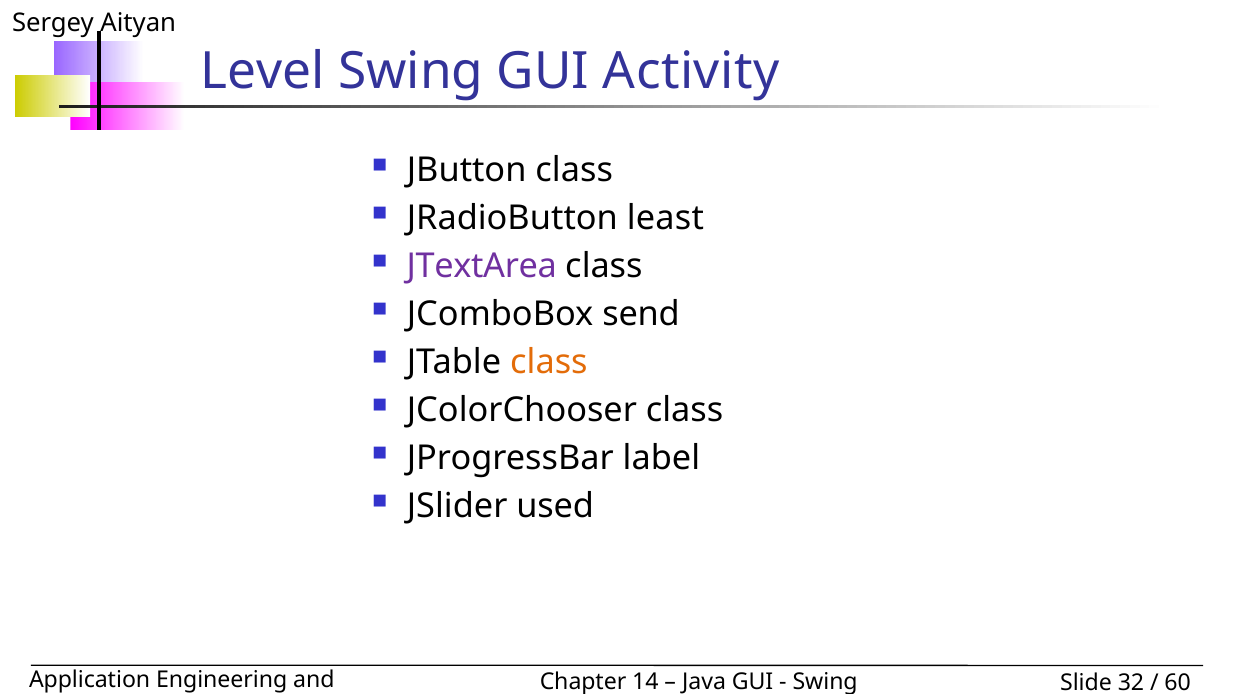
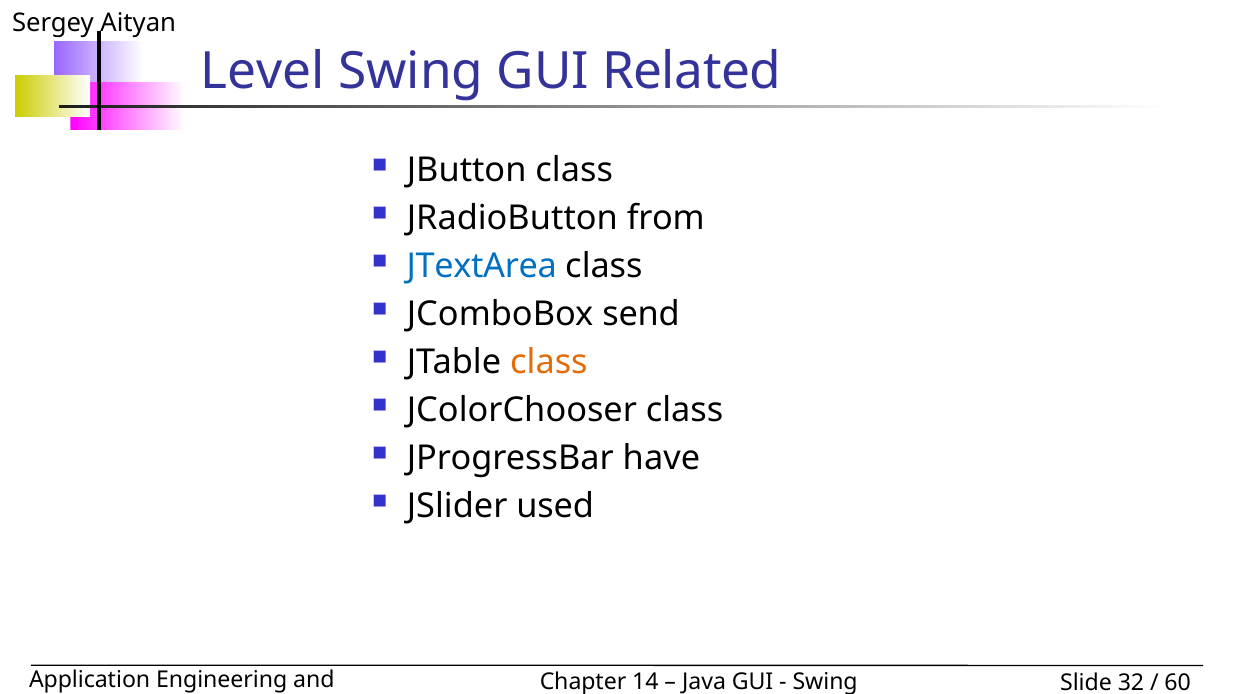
Activity: Activity -> Related (692, 71)
least: least -> from (666, 219)
JTextArea colour: purple -> blue (482, 267)
label: label -> have (661, 459)
